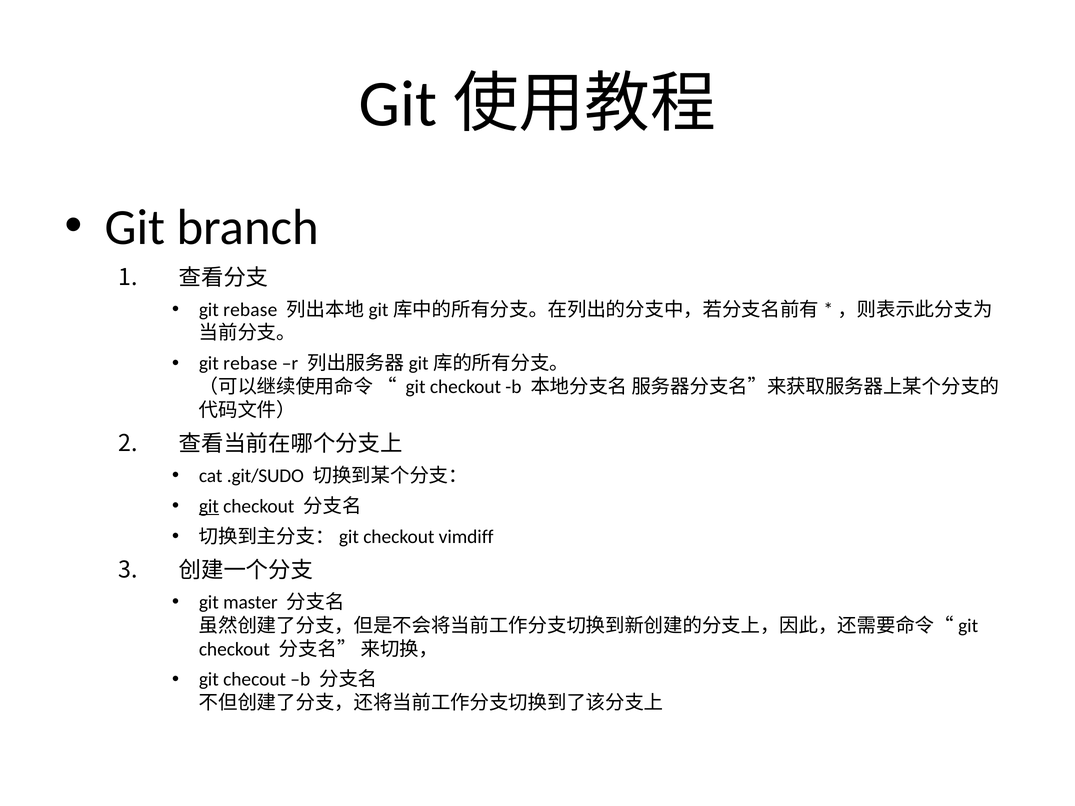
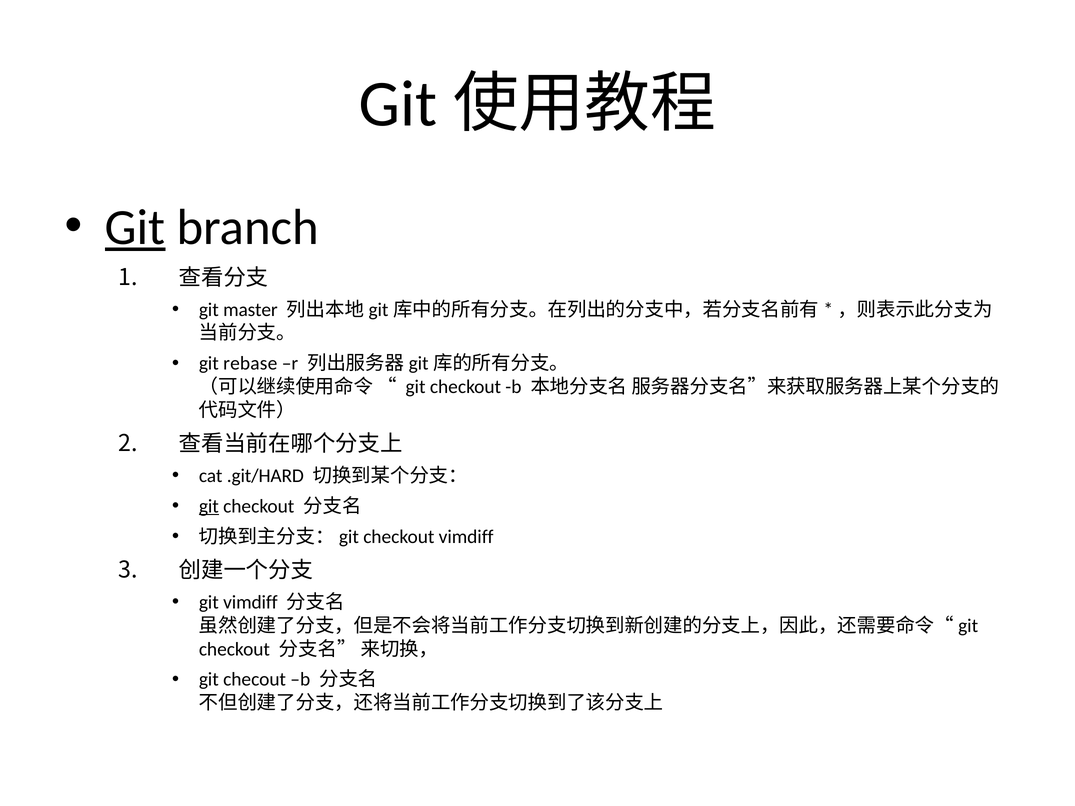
Git underline: none -> present (135, 227)
rebase: rebase -> master (250, 310)
.git/SUDO: .git/SUDO -> .git/HARD (265, 476)
git master: master -> vimdiff (250, 603)
